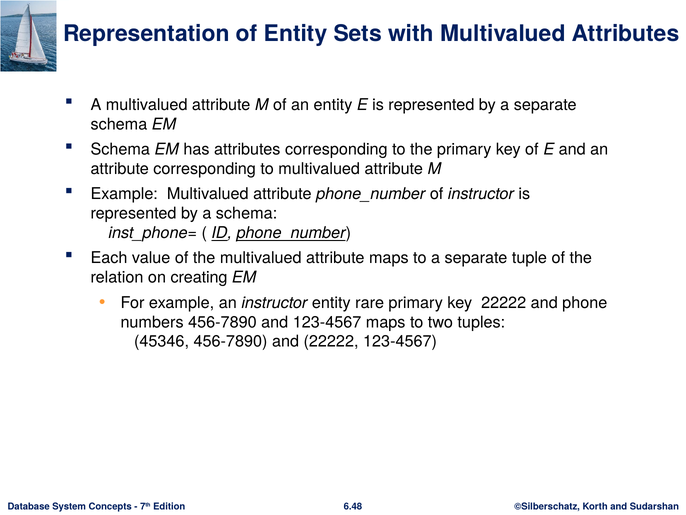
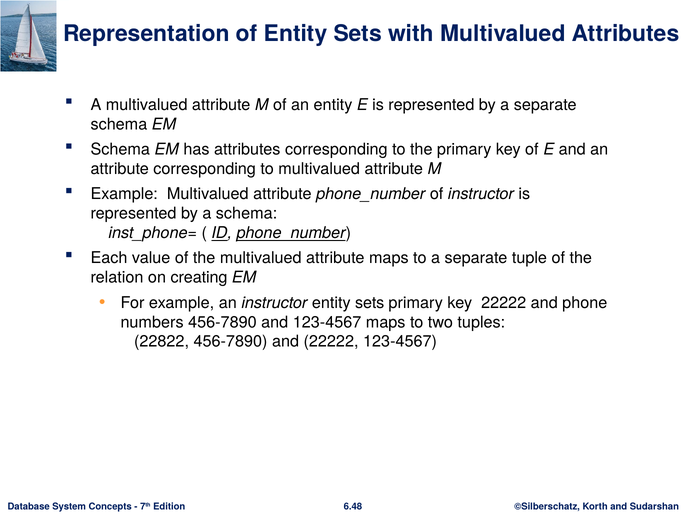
instructor entity rare: rare -> sets (370, 302)
45346: 45346 -> 22822 (162, 341)
